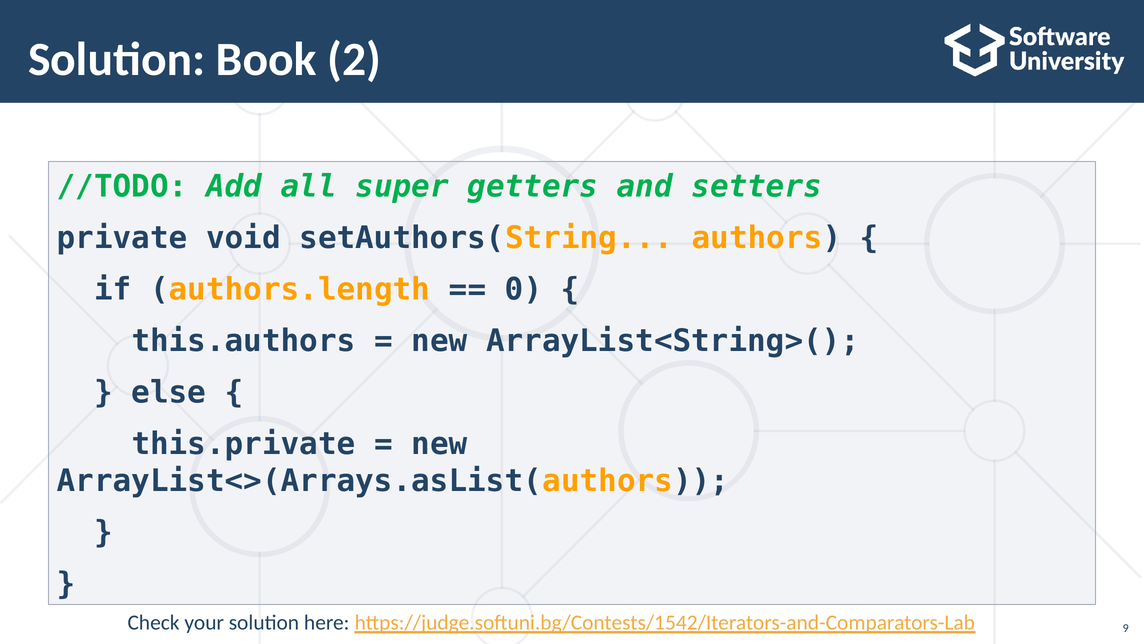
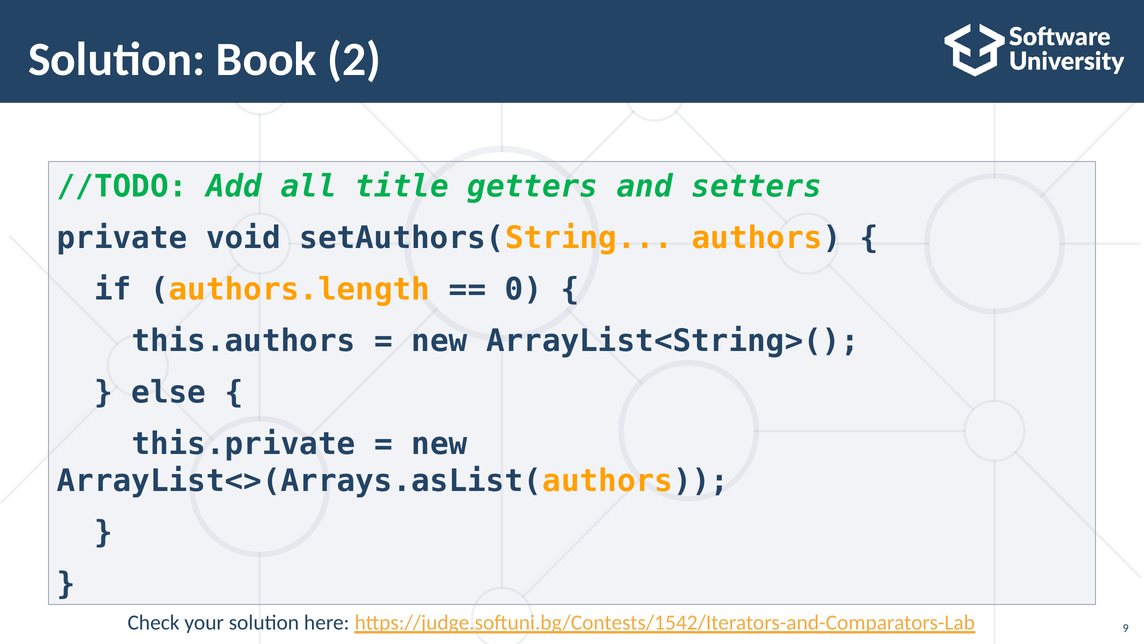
super: super -> title (402, 186)
